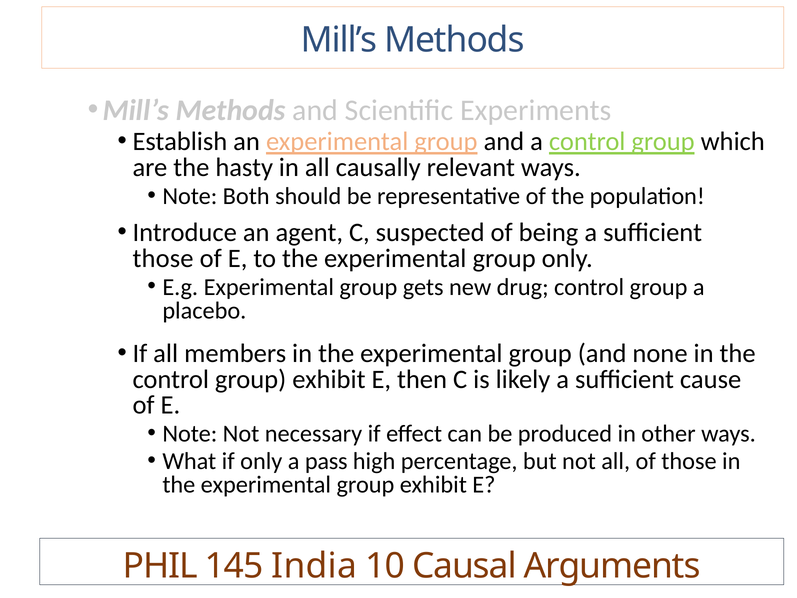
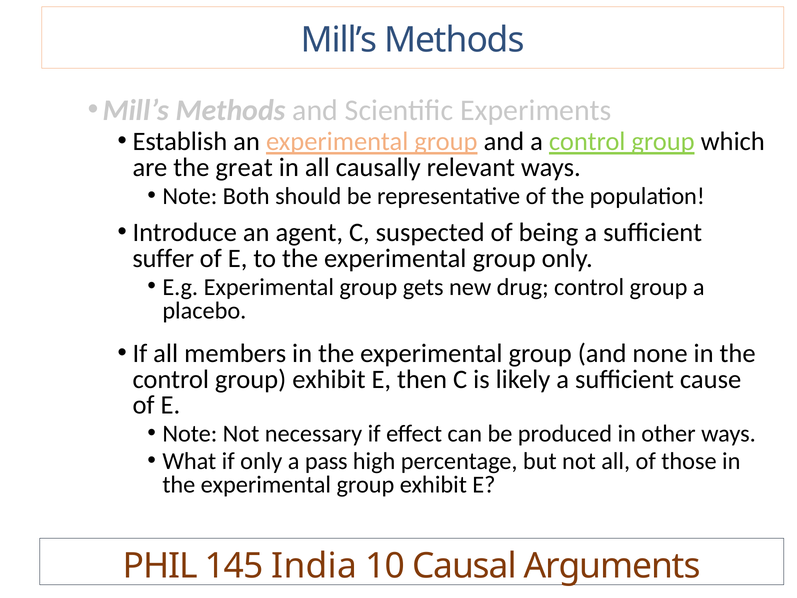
hasty: hasty -> great (244, 167)
those: those -> suffer (163, 258)
